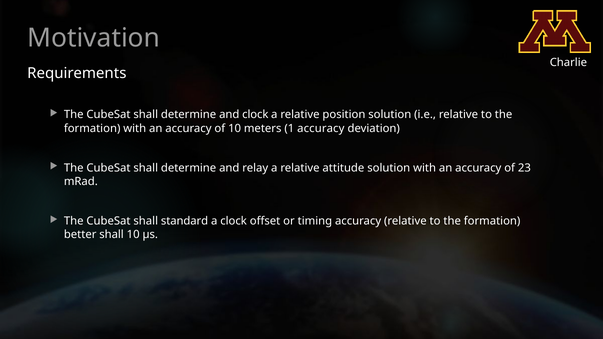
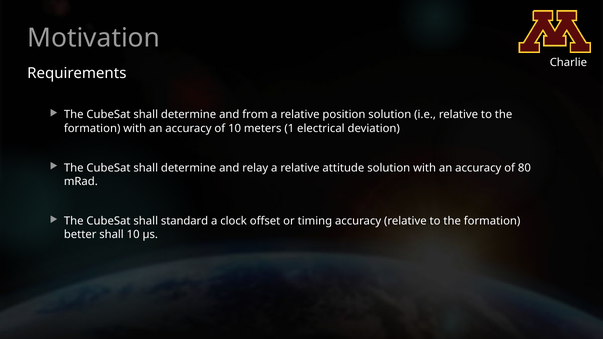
and clock: clock -> from (255, 115)
1 accuracy: accuracy -> electrical (321, 128)
23: 23 -> 80 (524, 168)
